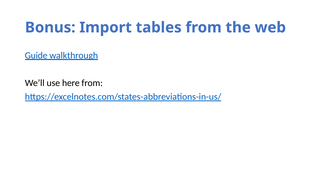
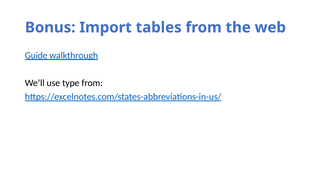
here: here -> type (71, 83)
